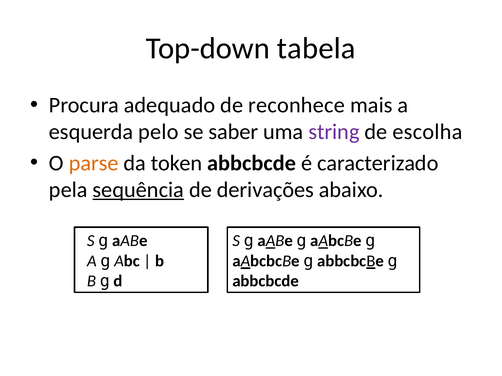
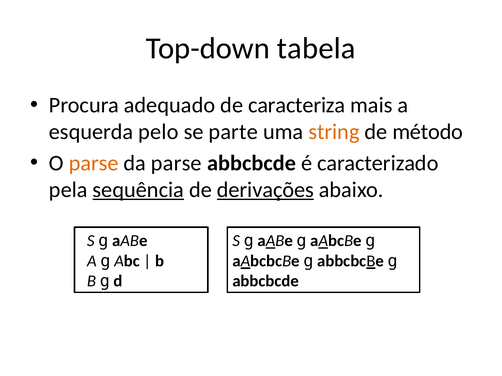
reconhece: reconhece -> caracteriza (297, 105)
saber: saber -> parte (233, 132)
string colour: purple -> orange (334, 132)
escolha: escolha -> método (428, 132)
da token: token -> parse (176, 163)
derivações underline: none -> present (265, 190)
